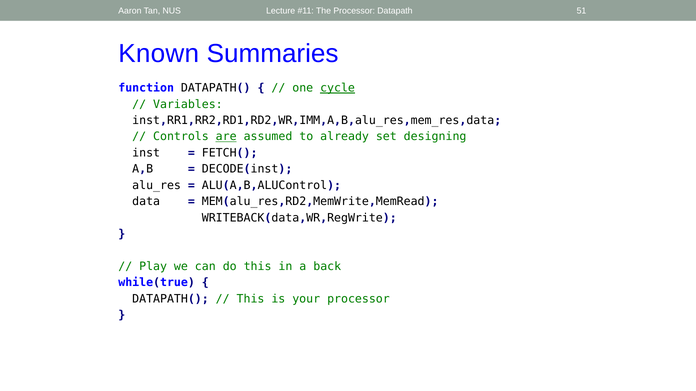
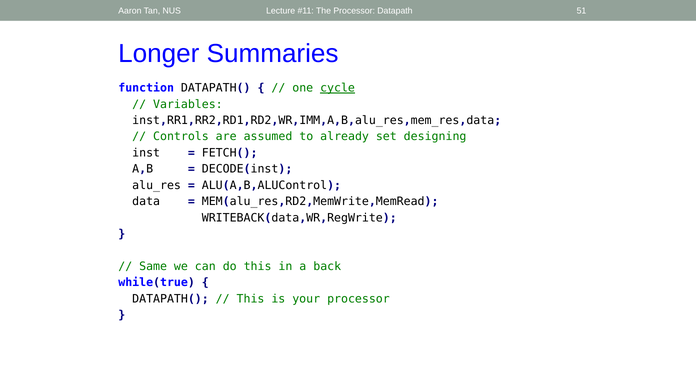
Known: Known -> Longer (159, 54)
are underline: present -> none (226, 137)
Play: Play -> Same (153, 267)
